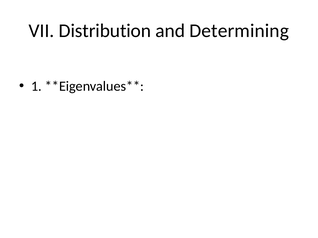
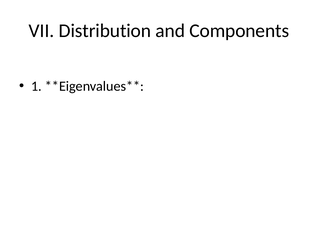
Determining: Determining -> Components (239, 31)
